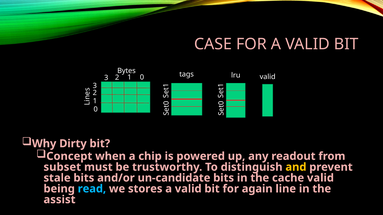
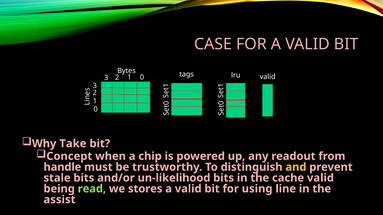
Dirty: Dirty -> Take (73, 144)
subset: subset -> handle (62, 167)
un-candidate: un-candidate -> un-likelihood (174, 178)
read colour: light blue -> light green (92, 189)
again: again -> using (257, 189)
